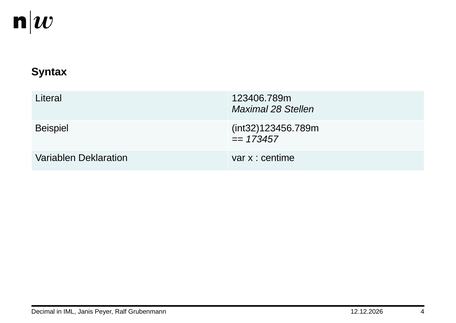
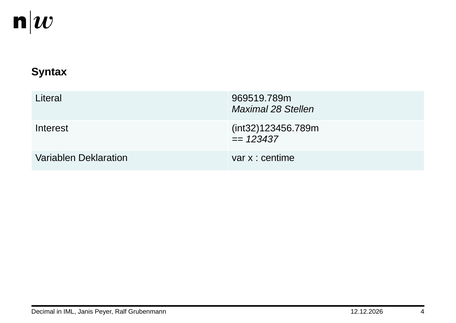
123406.789m: 123406.789m -> 969519.789m (262, 98)
Beispiel: Beispiel -> Interest (52, 128)
173457: 173457 -> 123437 (262, 139)
